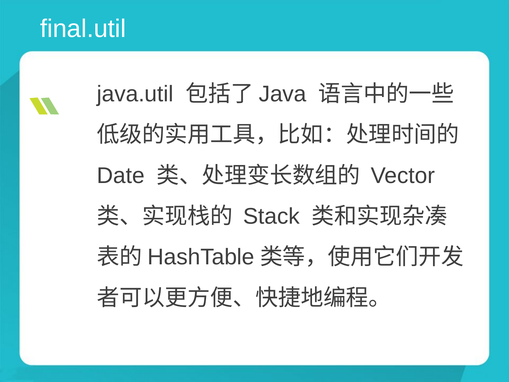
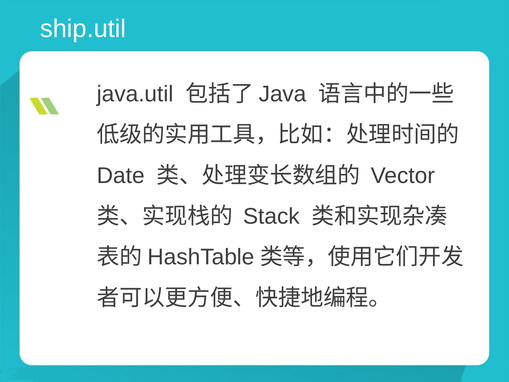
final.util: final.util -> ship.util (83, 29)
